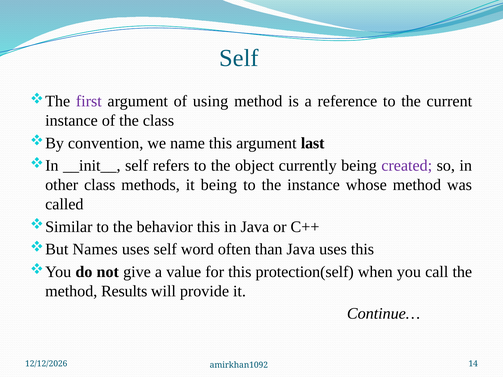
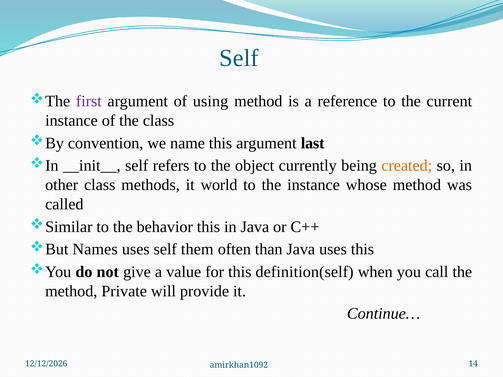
created colour: purple -> orange (407, 166)
it being: being -> world (219, 185)
word: word -> them (197, 249)
protection(self: protection(self -> definition(self (305, 272)
Results: Results -> Private (124, 291)
